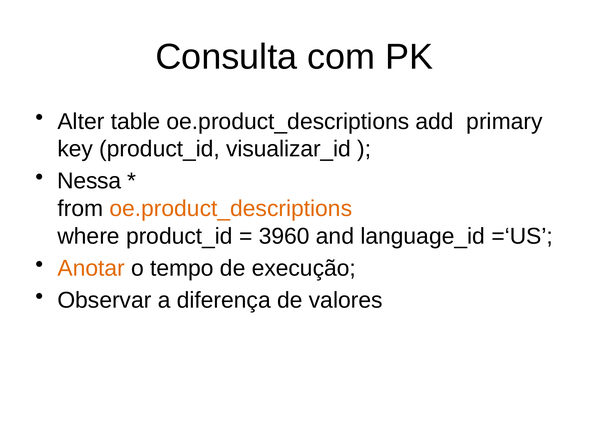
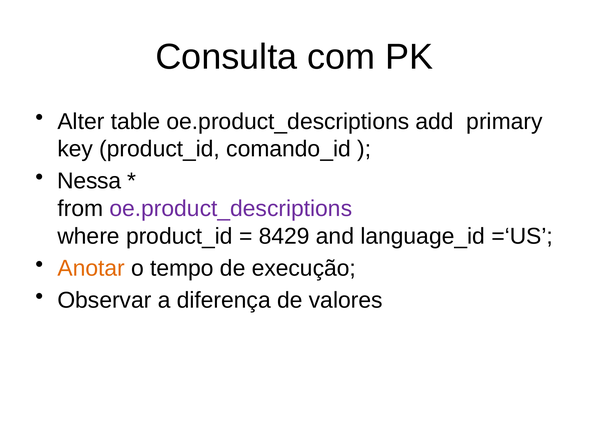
visualizar_id: visualizar_id -> comando_id (289, 149)
oe.product_descriptions colour: orange -> purple (231, 208)
3960: 3960 -> 8429 (284, 236)
